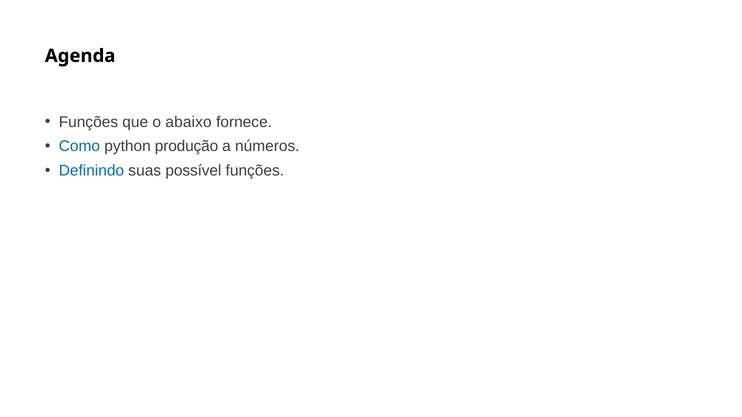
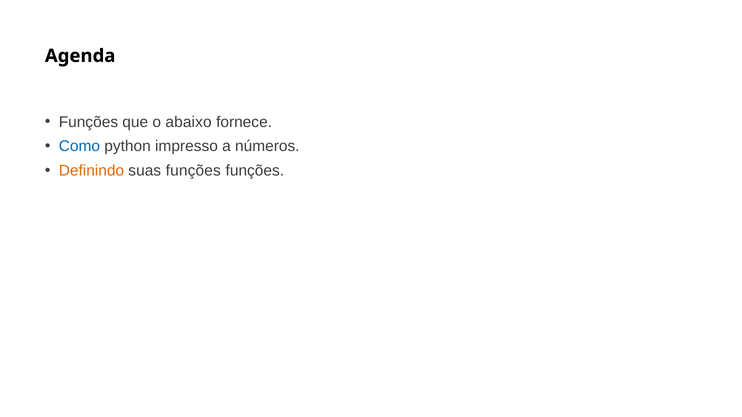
produção: produção -> impresso (186, 147)
Definindo colour: blue -> orange (91, 171)
suas possível: possível -> funções (193, 171)
